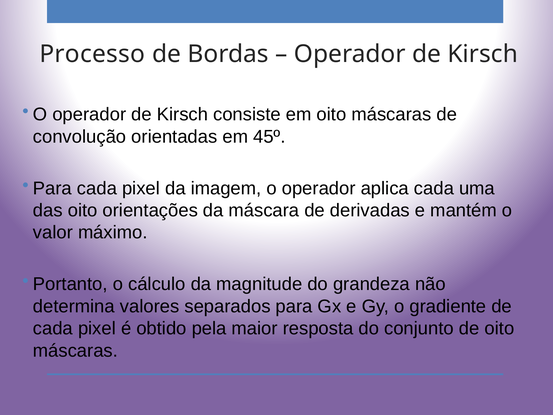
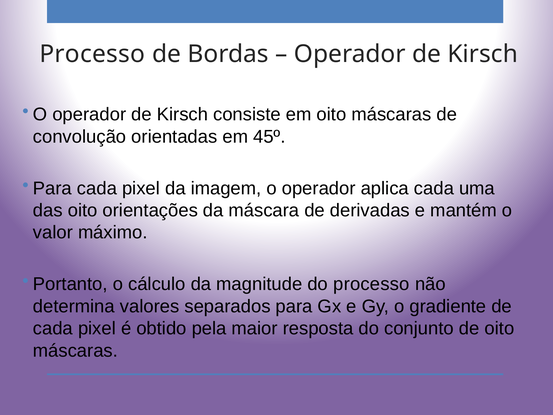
do grandeza: grandeza -> processo (371, 284)
